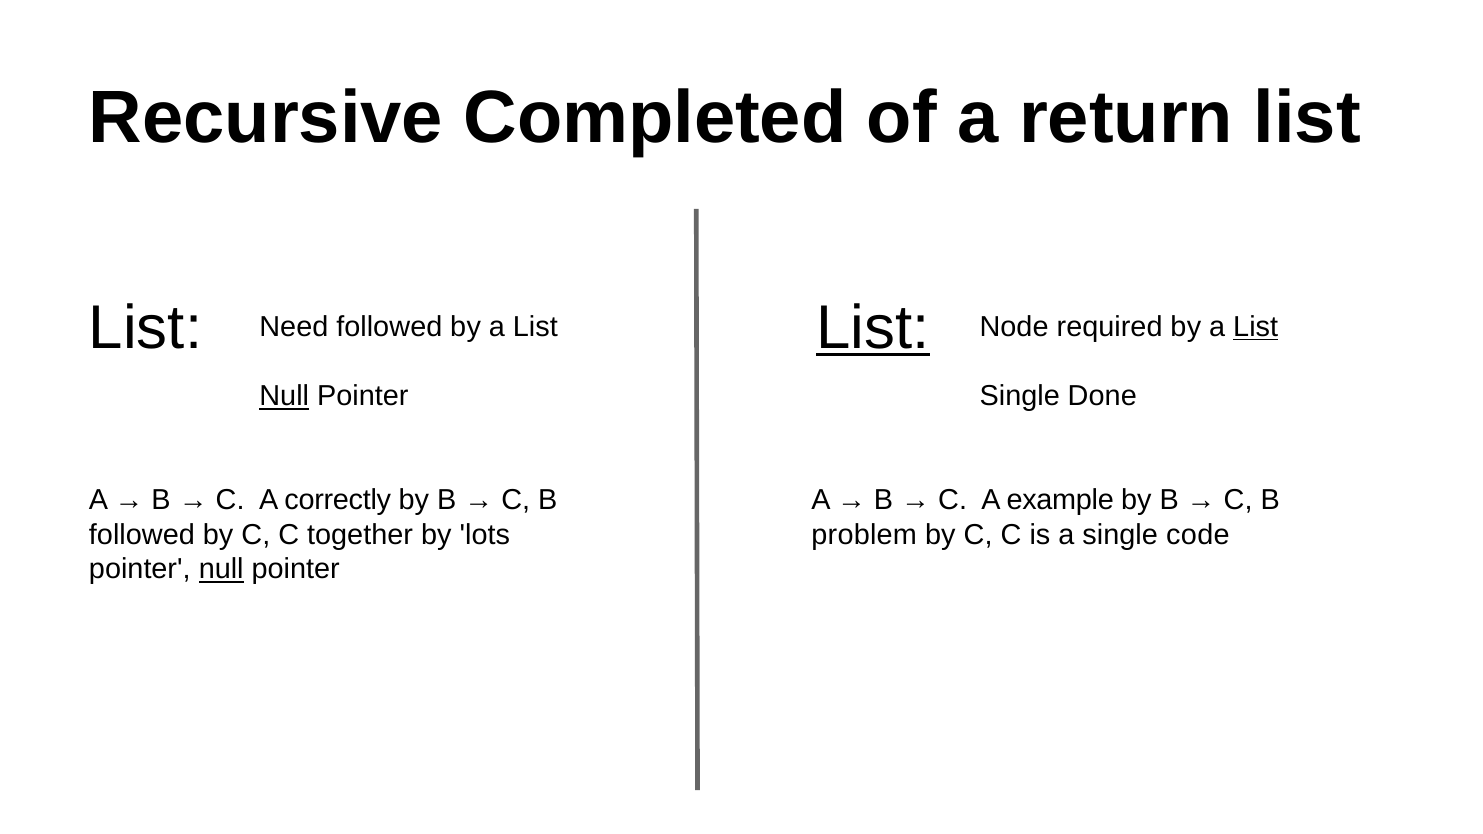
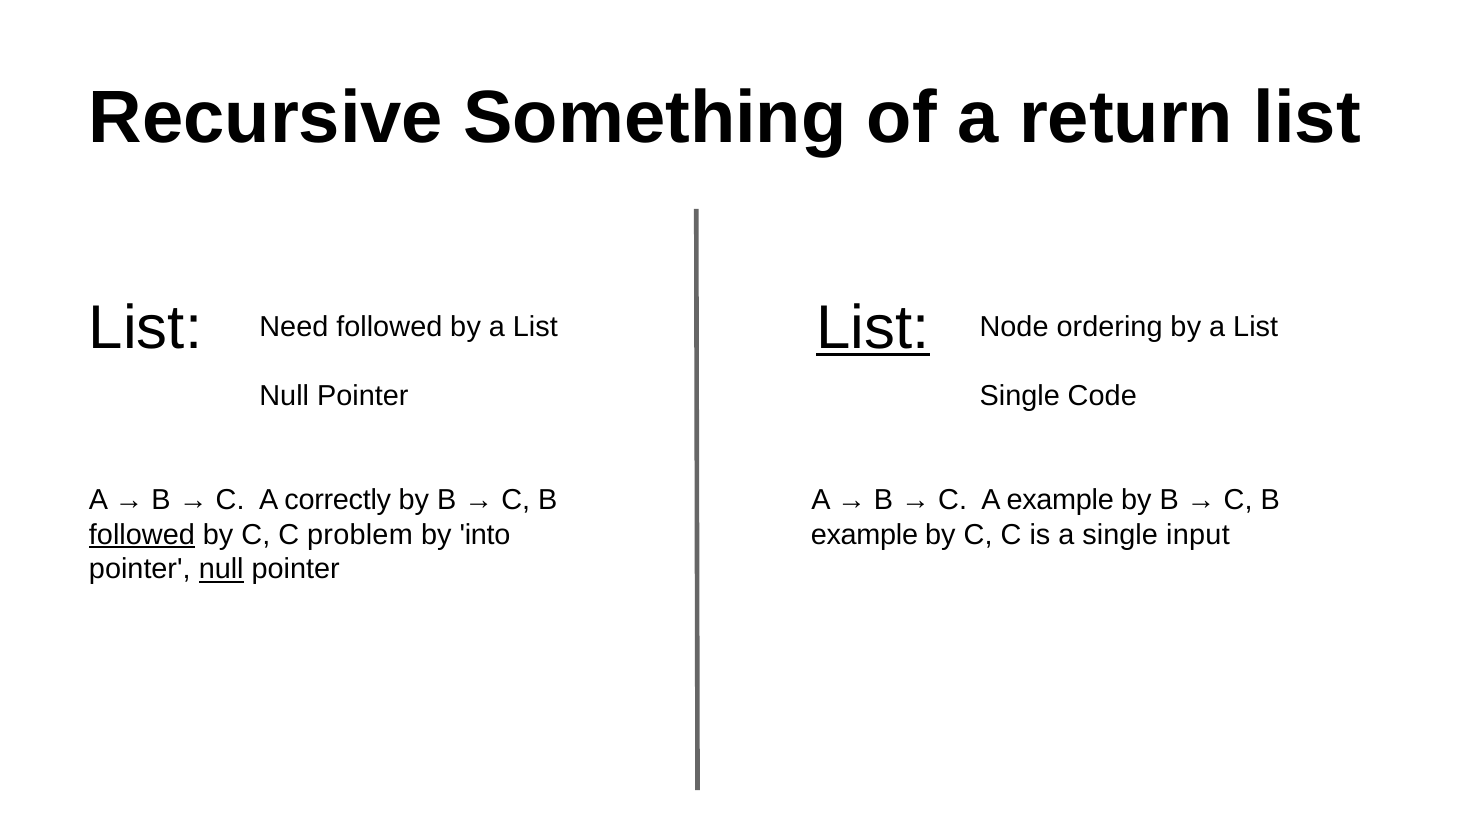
Completed: Completed -> Something (655, 118)
required: required -> ordering (1110, 327)
List underline: present -> none (1256, 327)
Null underline: present -> none (284, 397)
Done: Done -> Code (1102, 397)
followed underline: none -> present (142, 535)
together: together -> problem (360, 535)
lots: lots -> into (485, 535)
problem: problem -> example (864, 535)
code: code -> input (1198, 535)
